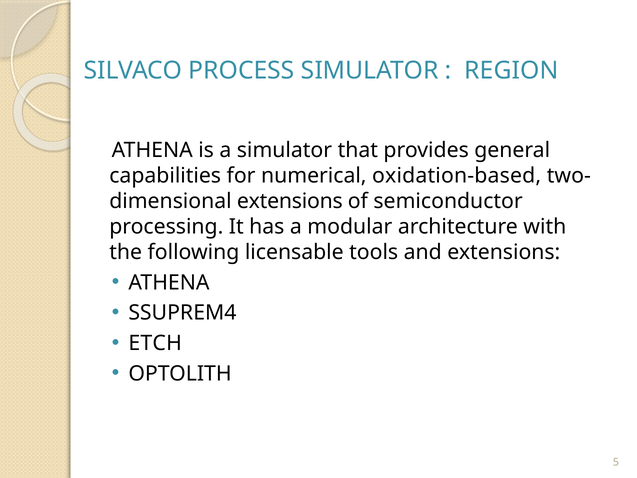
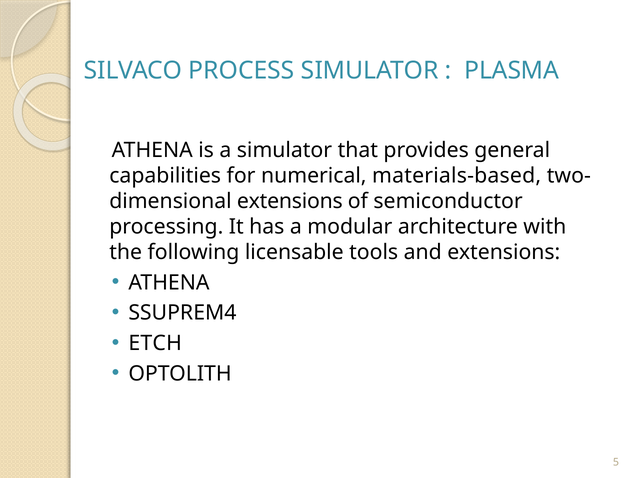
REGION: REGION -> PLASMA (512, 71)
oxidation-based: oxidation-based -> materials-based (457, 176)
